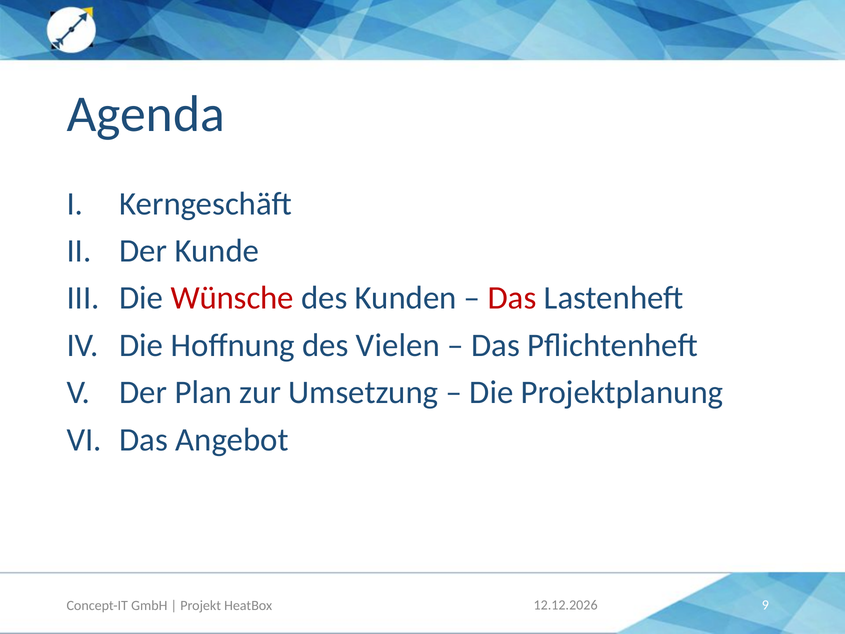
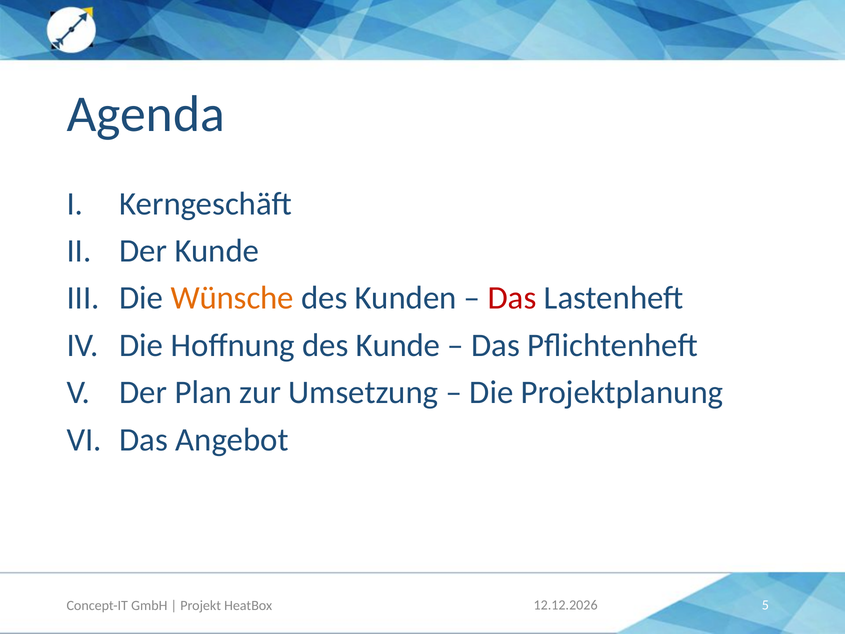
Wünsche colour: red -> orange (232, 298)
des Vielen: Vielen -> Kunde (398, 345)
9: 9 -> 5 (765, 605)
